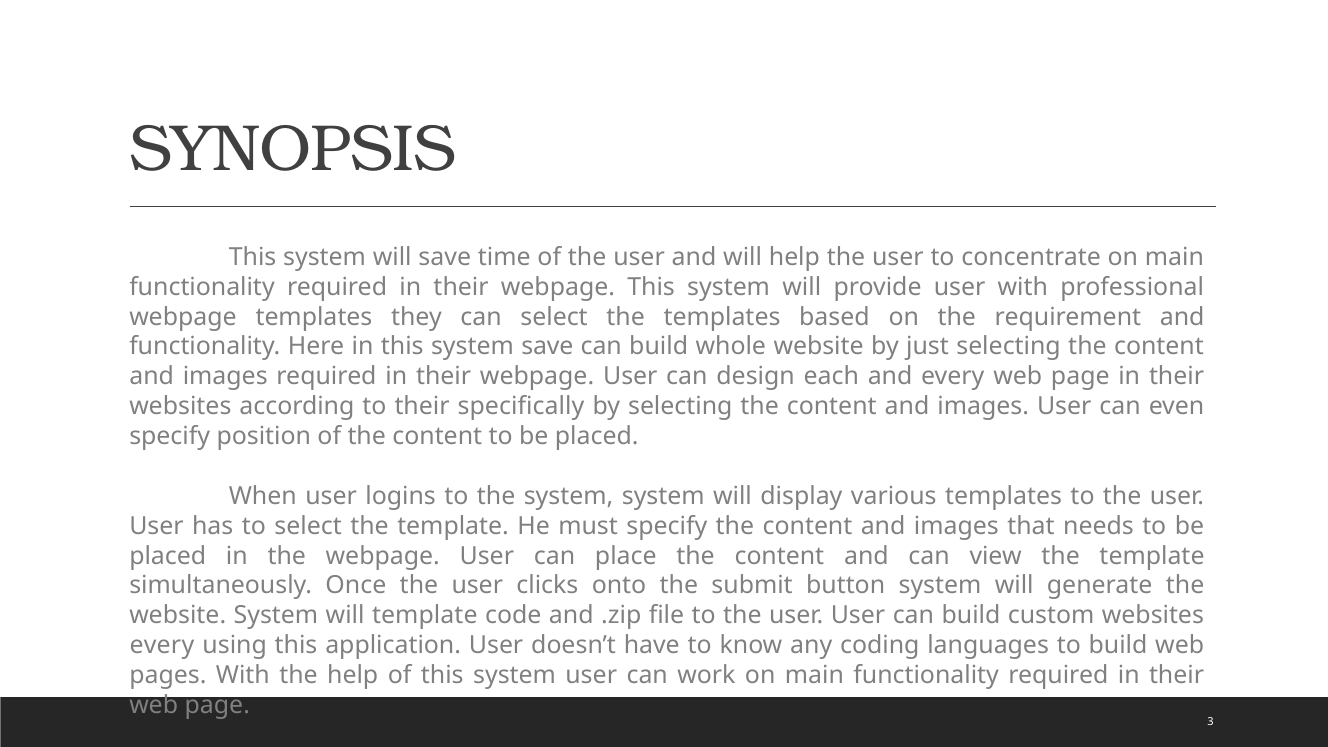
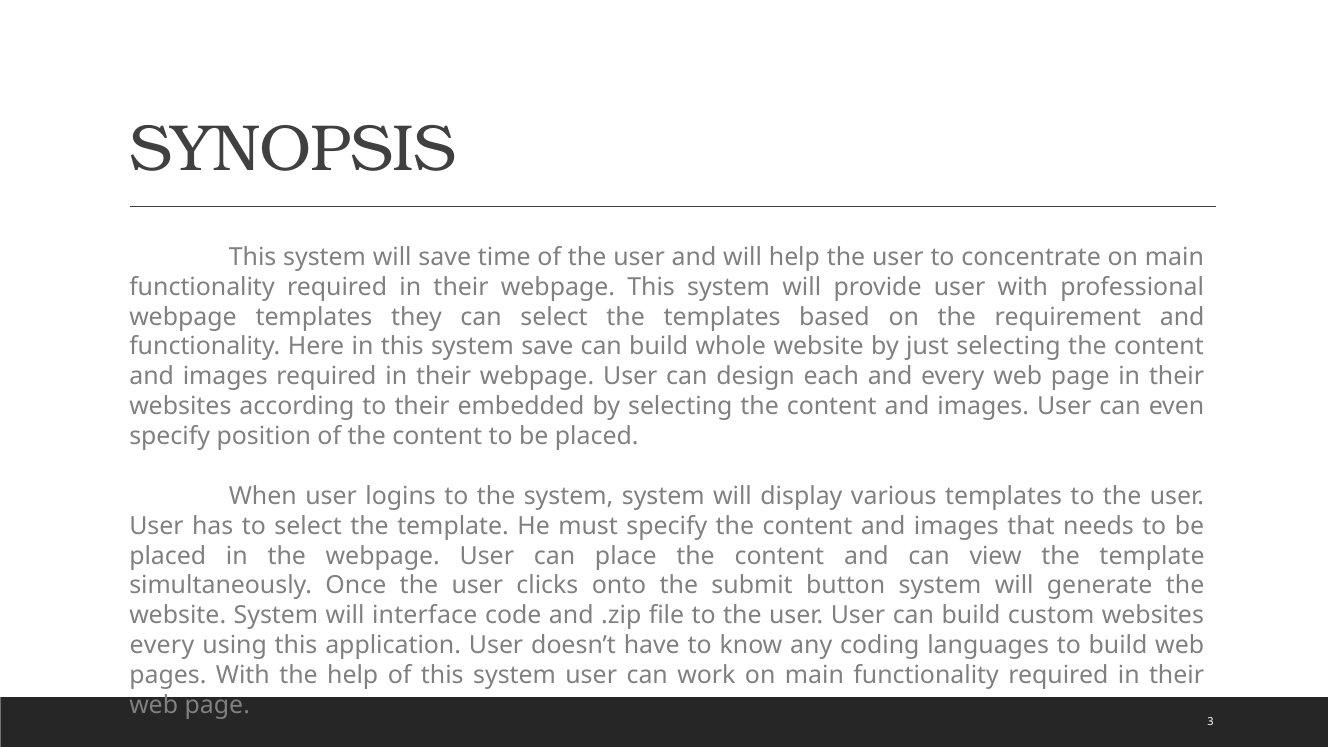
specifically: specifically -> embedded (521, 406)
will template: template -> interface (425, 616)
